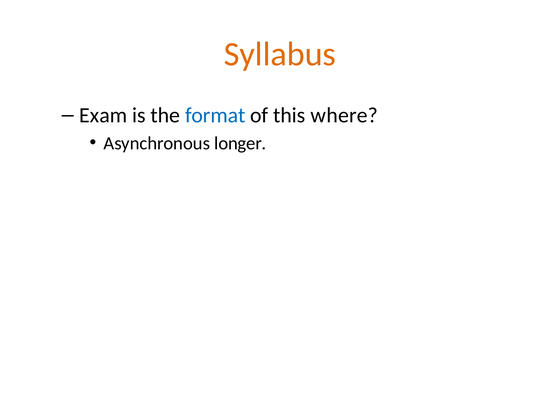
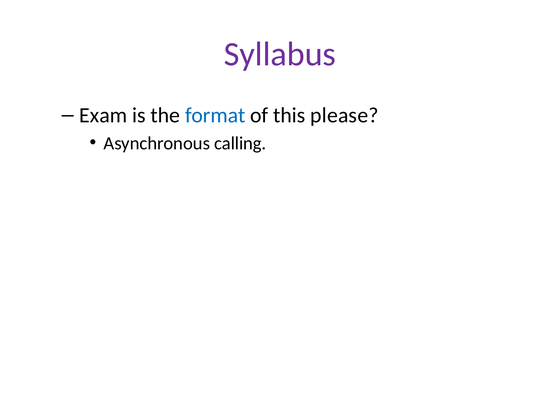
Syllabus colour: orange -> purple (280, 54)
where: where -> please (344, 115)
longer: longer -> calling (240, 143)
